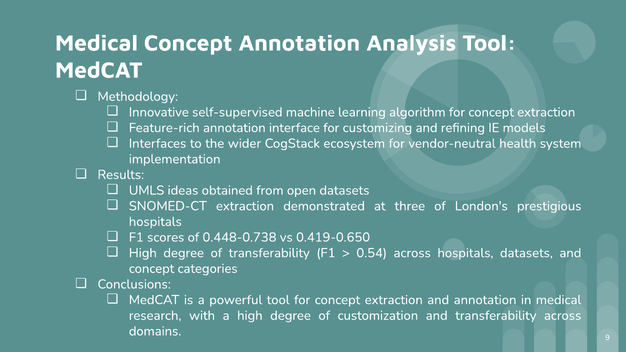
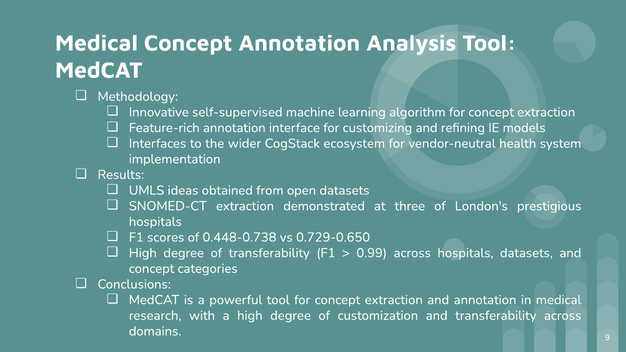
0.419-0.650: 0.419-0.650 -> 0.729-0.650 (333, 237)
0.54: 0.54 -> 0.99 (372, 253)
